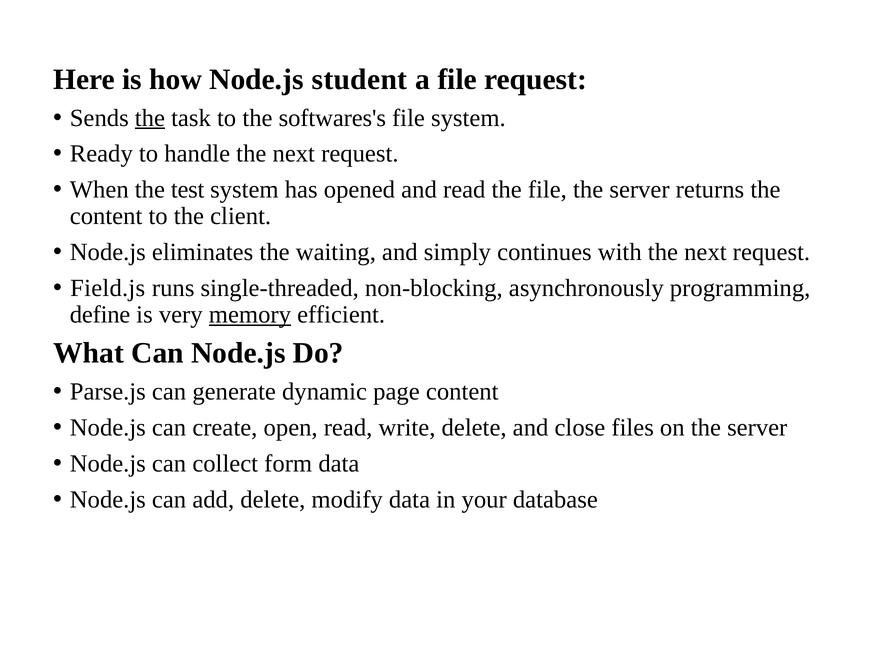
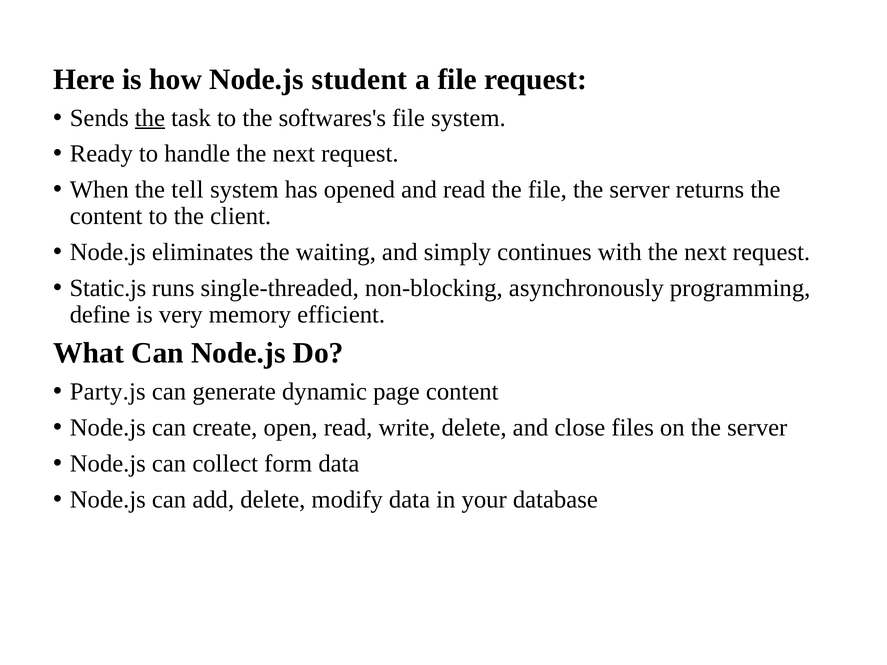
test: test -> tell (187, 190)
Field.js: Field.js -> Static.js (108, 288)
memory underline: present -> none (250, 315)
Parse.js: Parse.js -> Party.js (108, 392)
